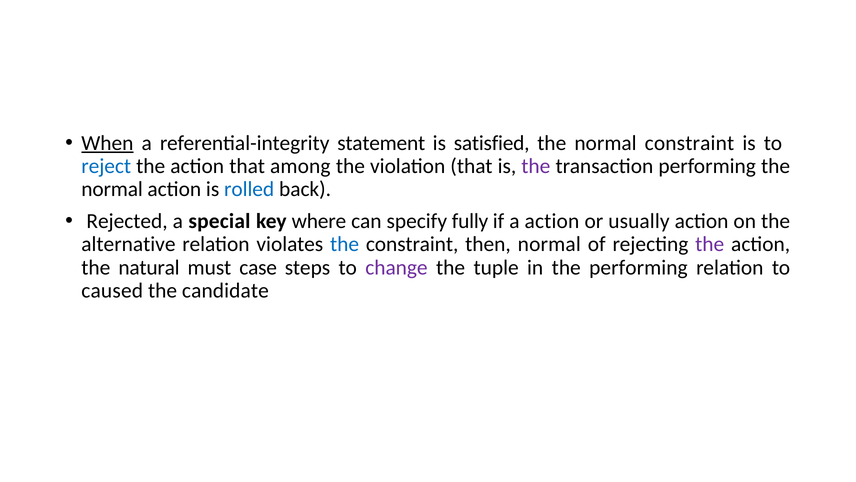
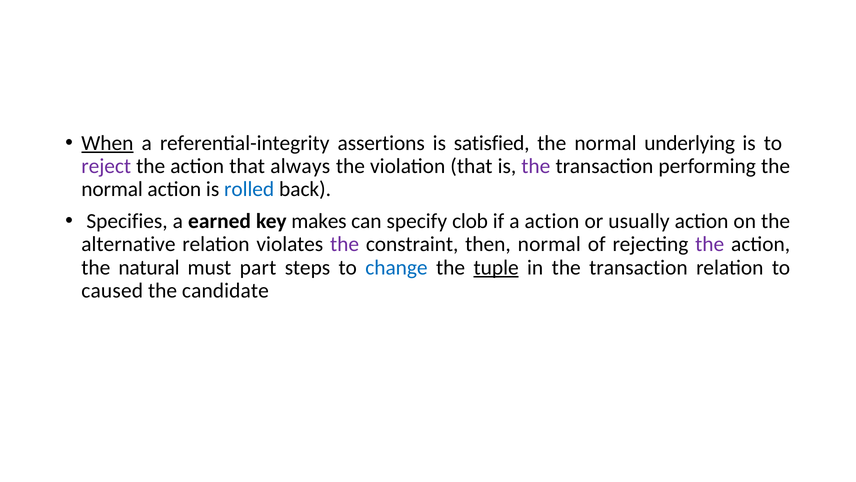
statement: statement -> assertions (381, 143)
normal constraint: constraint -> underlying (690, 143)
reject colour: blue -> purple (106, 166)
among: among -> always (300, 166)
Rejected: Rejected -> Specifies (127, 221)
special: special -> earned (220, 221)
where: where -> makes (319, 221)
fully: fully -> clob (470, 221)
the colour: blue -> purple (345, 244)
case: case -> part (258, 267)
change colour: purple -> blue (396, 267)
tuple underline: none -> present (496, 267)
in the performing: performing -> transaction (638, 267)
